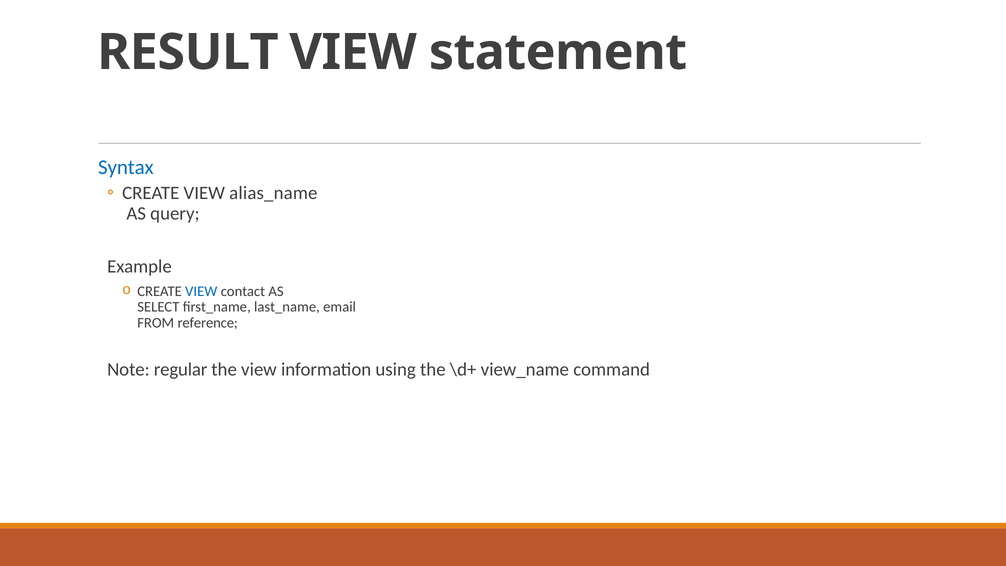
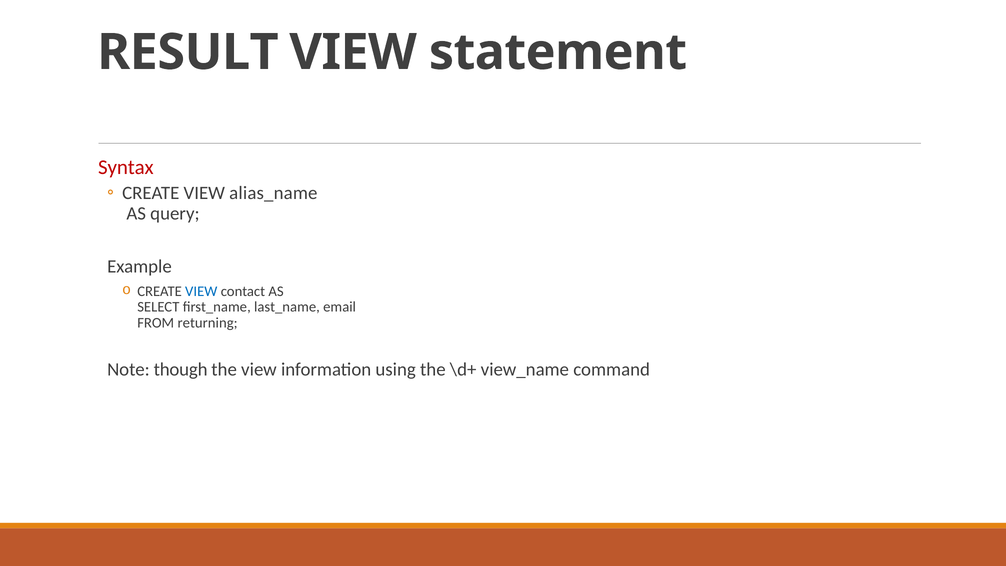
Syntax colour: blue -> red (126, 167)
reference: reference -> returning (208, 323)
regular: regular -> though (181, 369)
